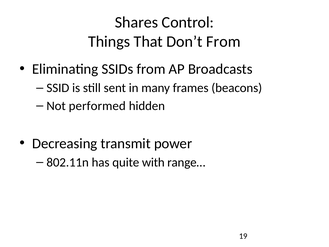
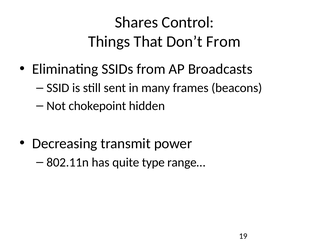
performed: performed -> chokepoint (97, 106)
with: with -> type (153, 162)
